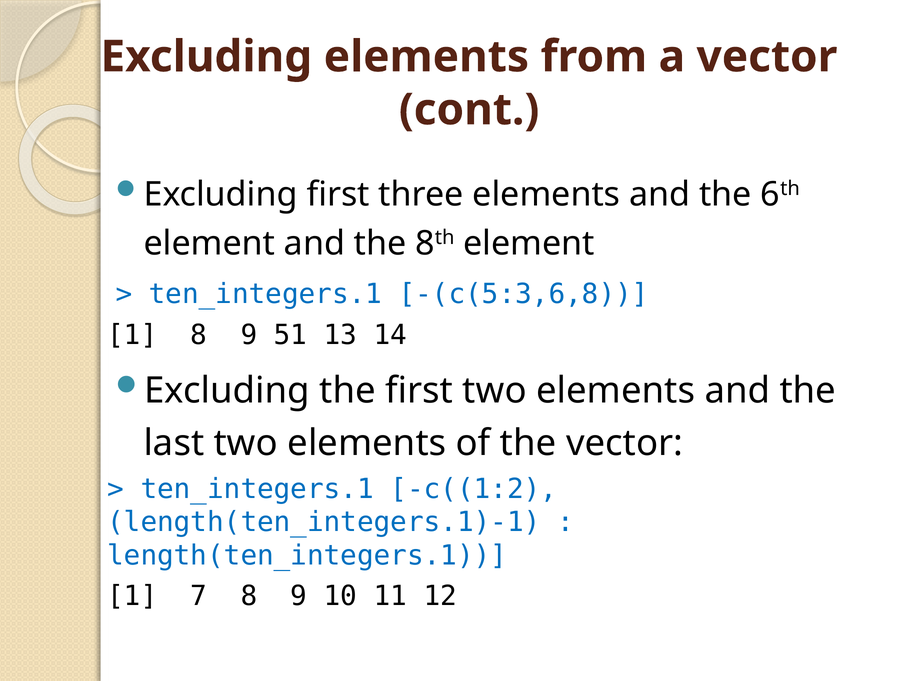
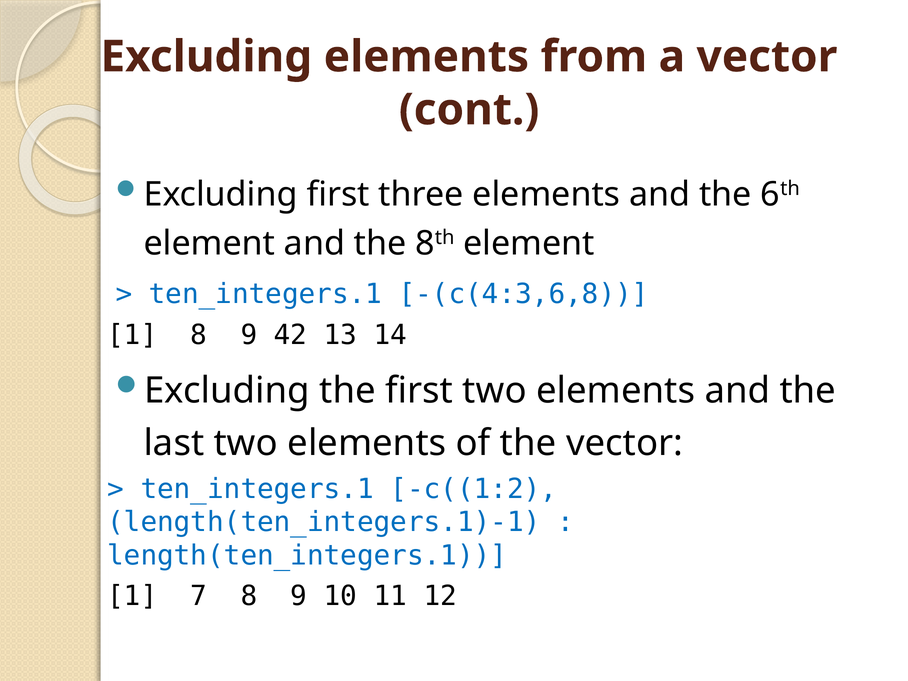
-(c(5:3,6,8: -(c(5:3,6,8 -> -(c(4:3,6,8 (524, 294)
51: 51 -> 42 (291, 335)
